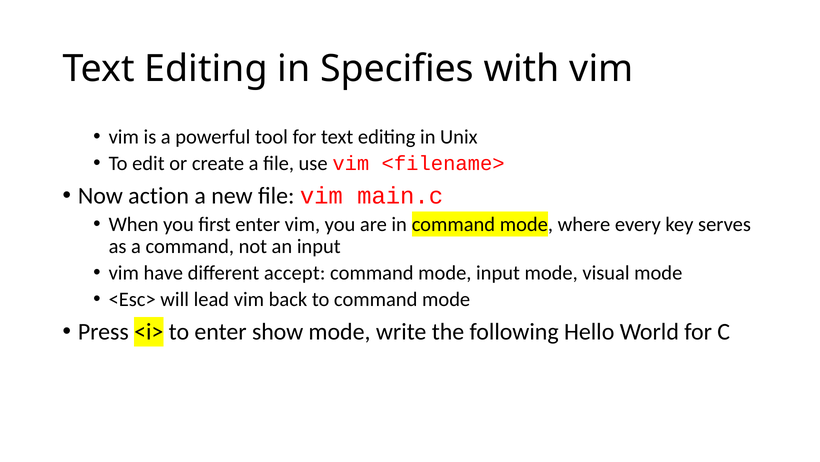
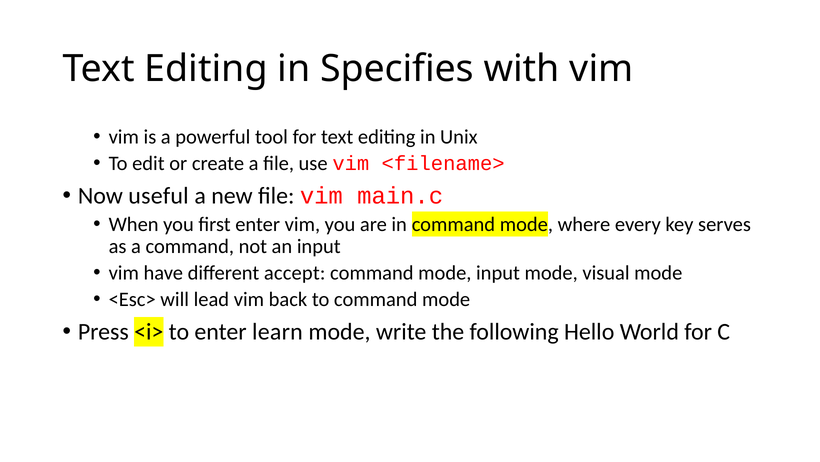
action: action -> useful (159, 196)
show: show -> learn (277, 331)
